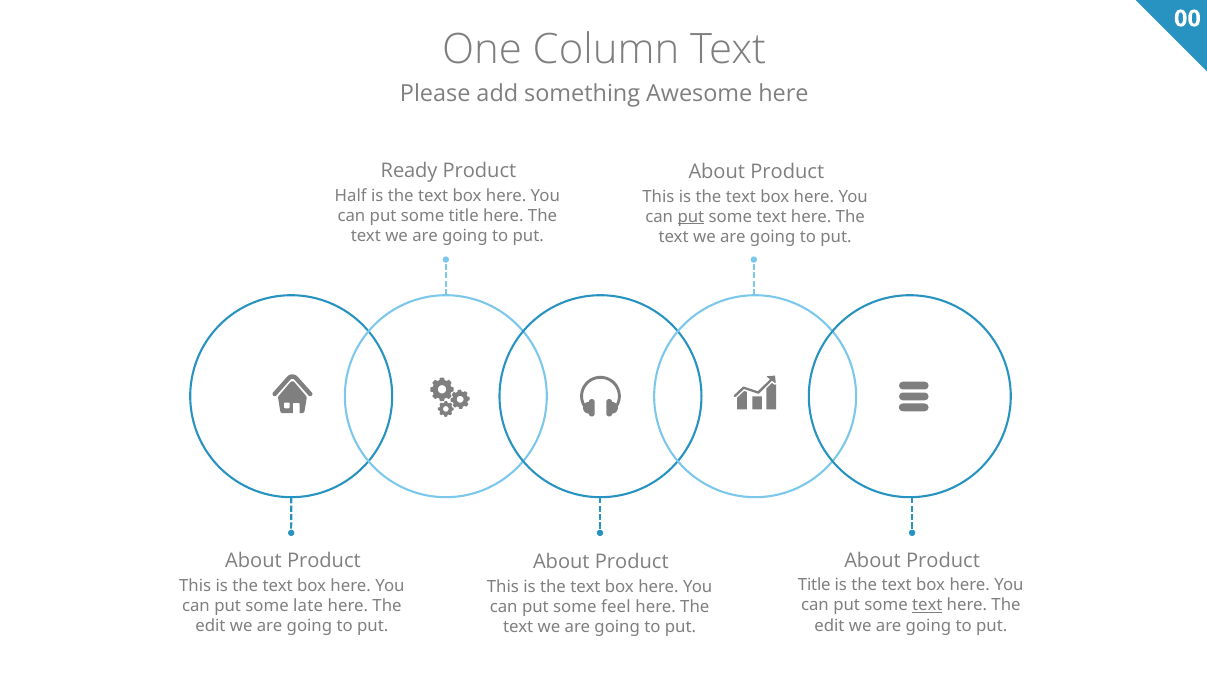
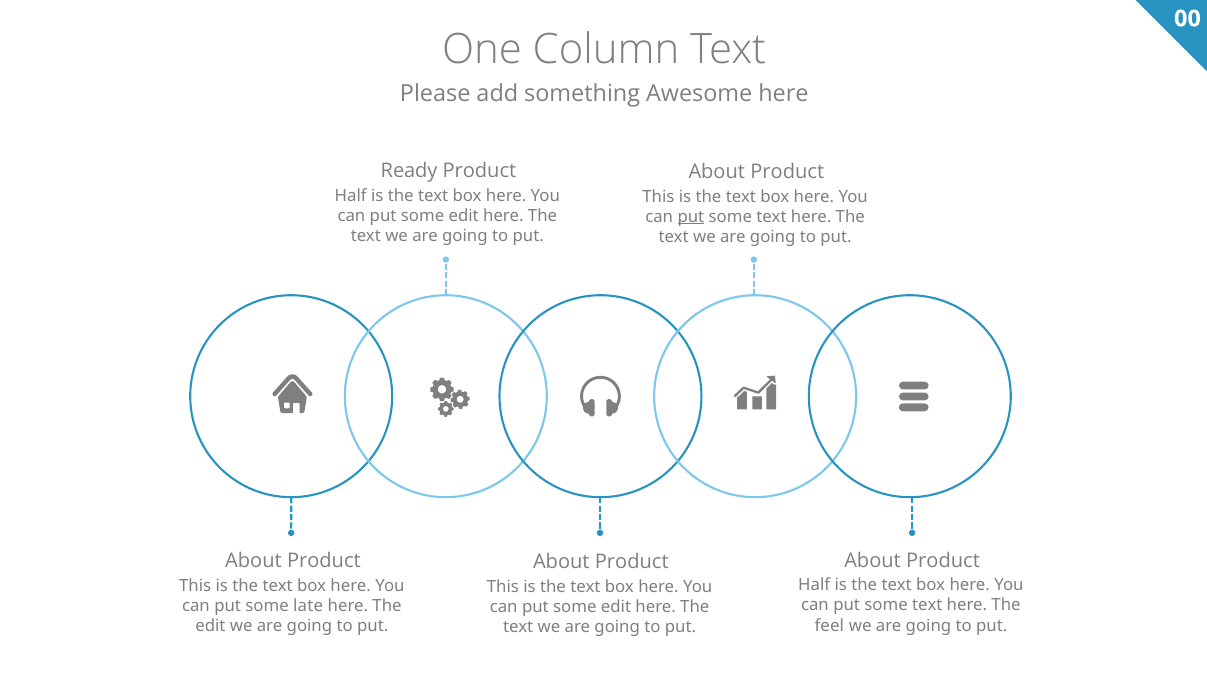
title: title -> edit (464, 216)
Title: Title -> Half (814, 585)
text underline: present -> none (927, 605)
feel: feel -> edit (616, 607)
edit: edit -> feel (829, 625)
